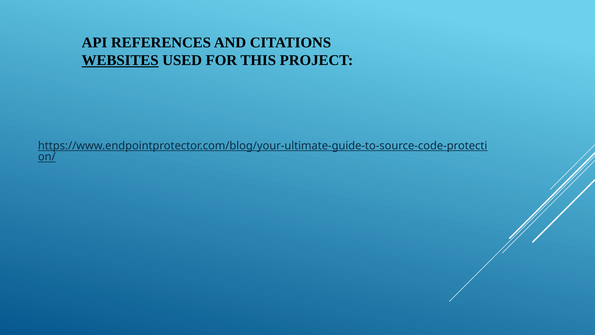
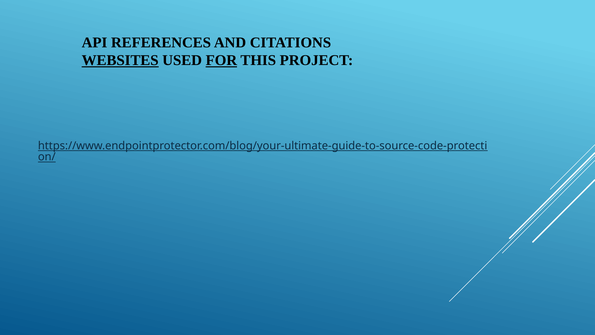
FOR underline: none -> present (221, 60)
